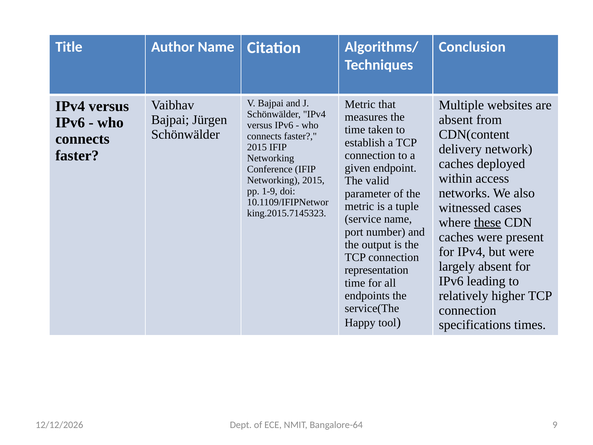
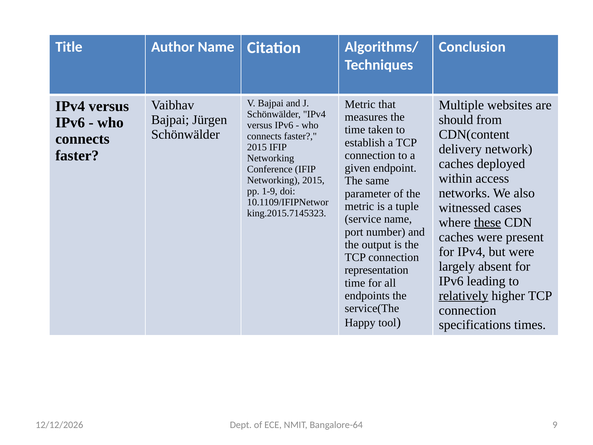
absent: absent -> should (456, 120)
valid: valid -> same (377, 181)
relatively underline: none -> present (464, 296)
